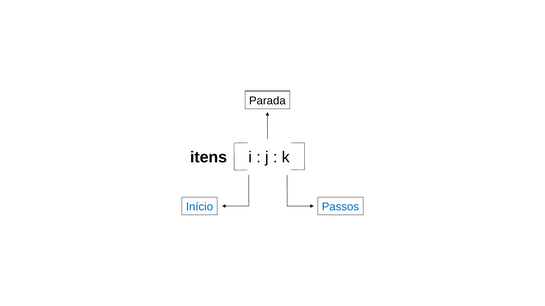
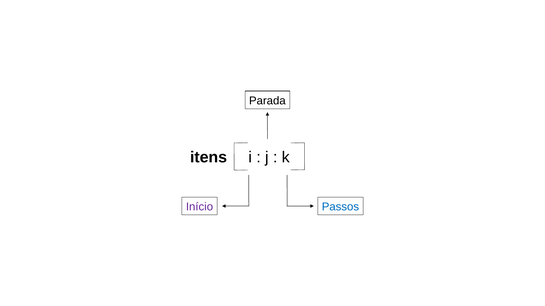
Início colour: blue -> purple (200, 207)
